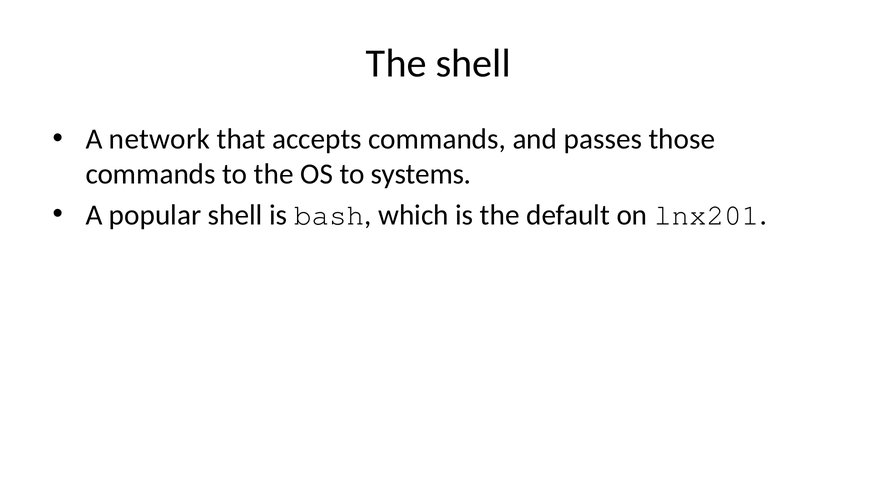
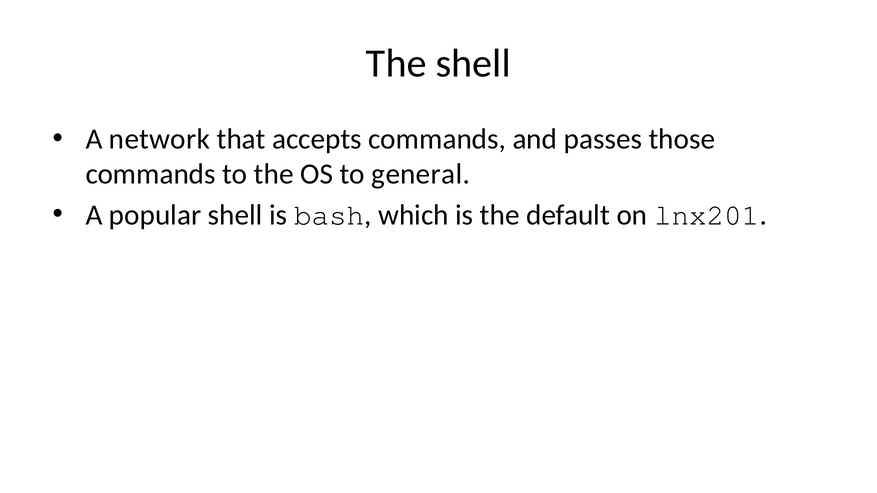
systems: systems -> general (421, 174)
